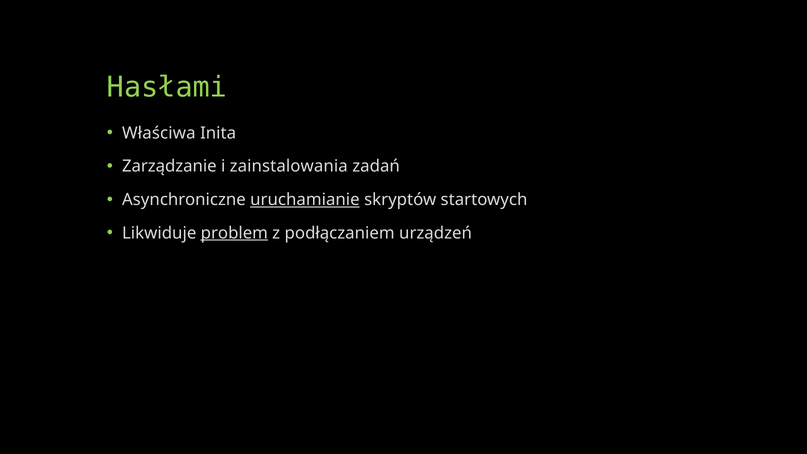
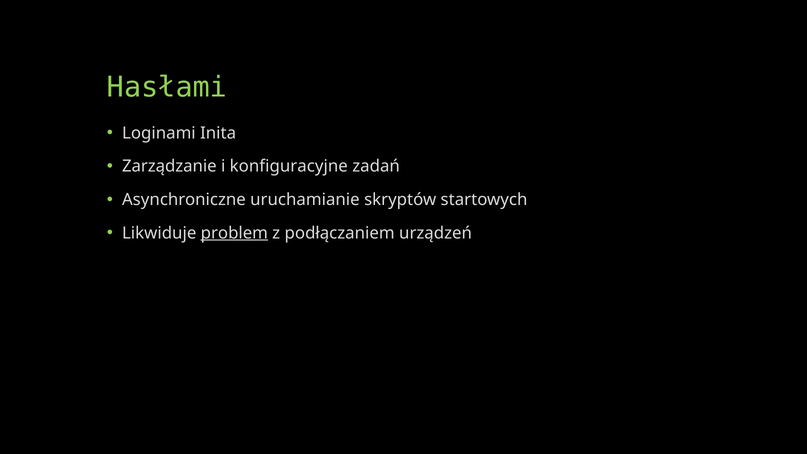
Właściwa: Właściwa -> Loginami (159, 133)
zainstalowania: zainstalowania -> konfiguracyjne (289, 166)
uruchamianie underline: present -> none (305, 200)
